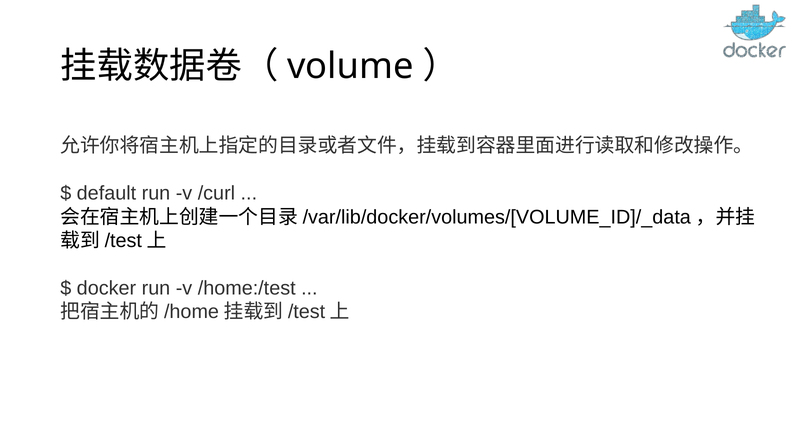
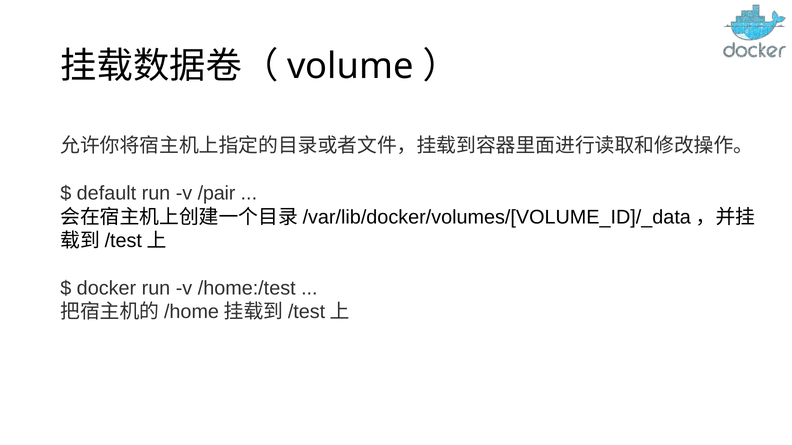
/curl: /curl -> /pair (217, 193)
